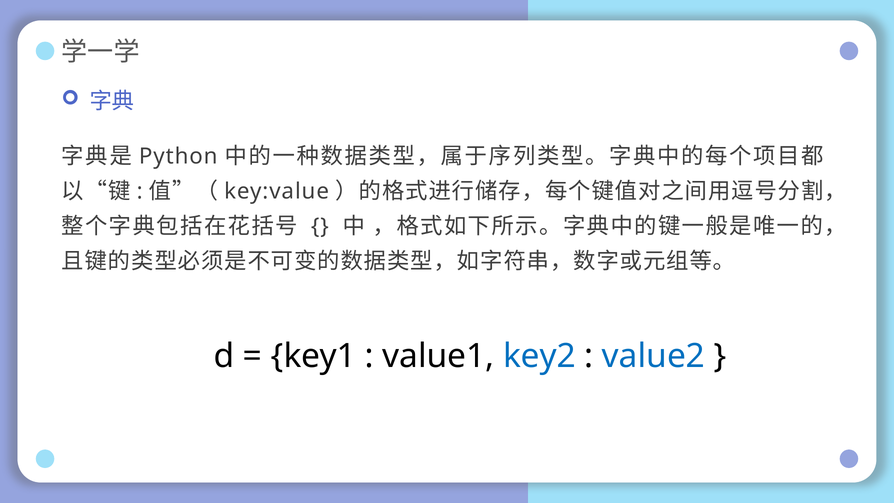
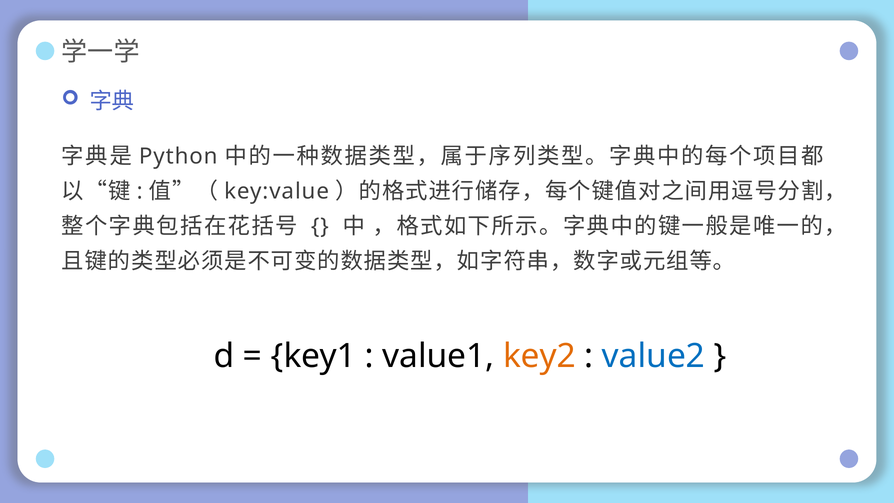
key2 colour: blue -> orange (539, 356)
